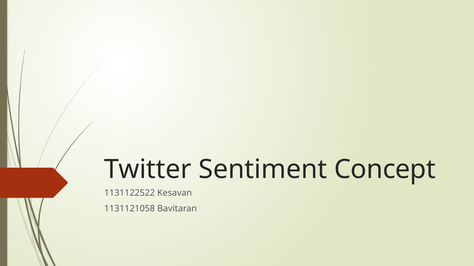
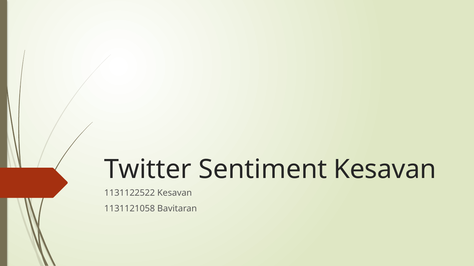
Sentiment Concept: Concept -> Kesavan (385, 170)
